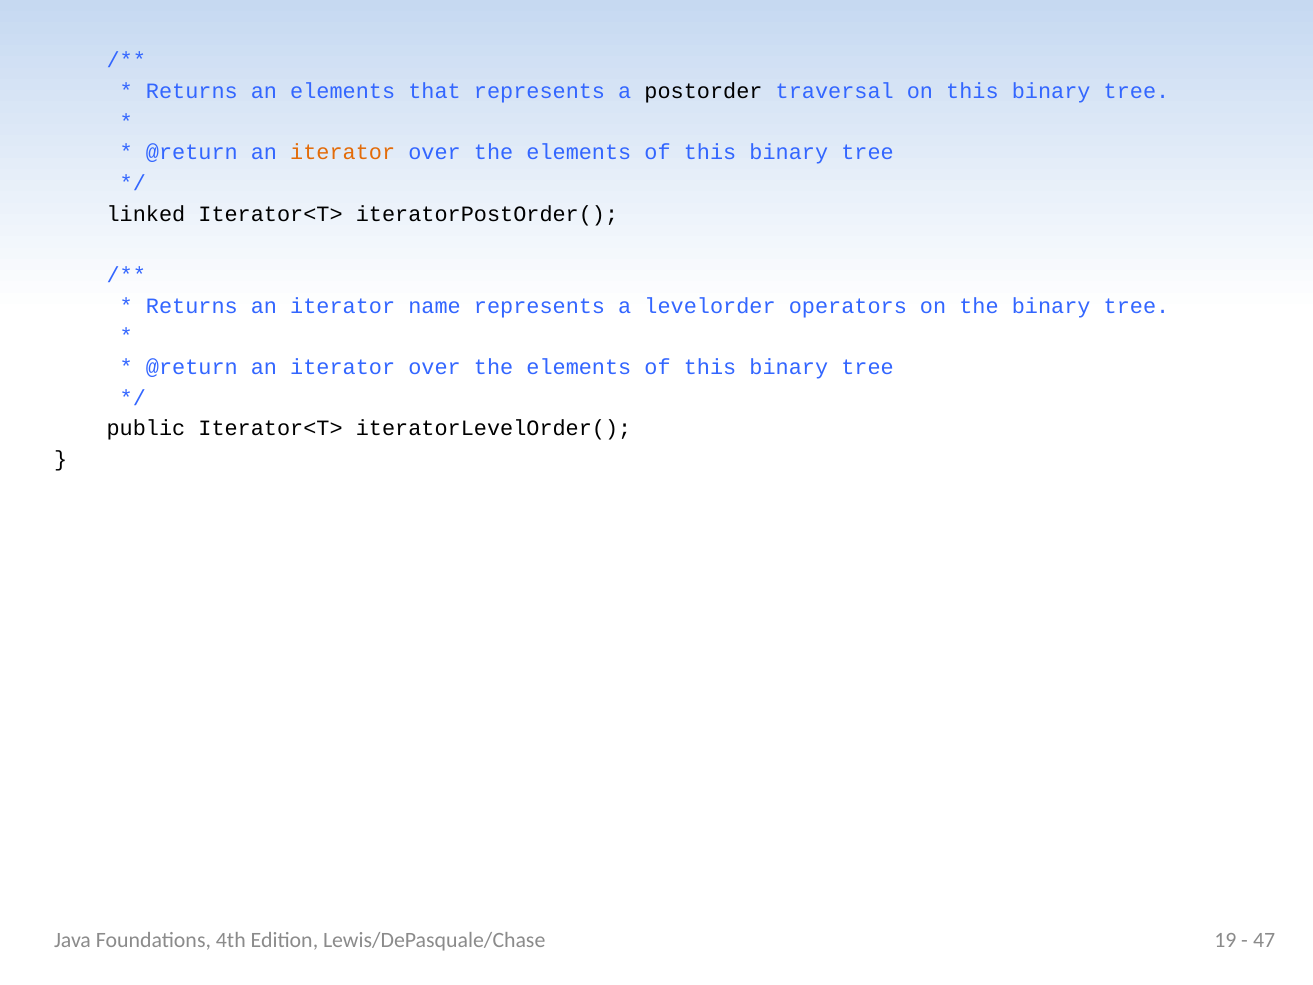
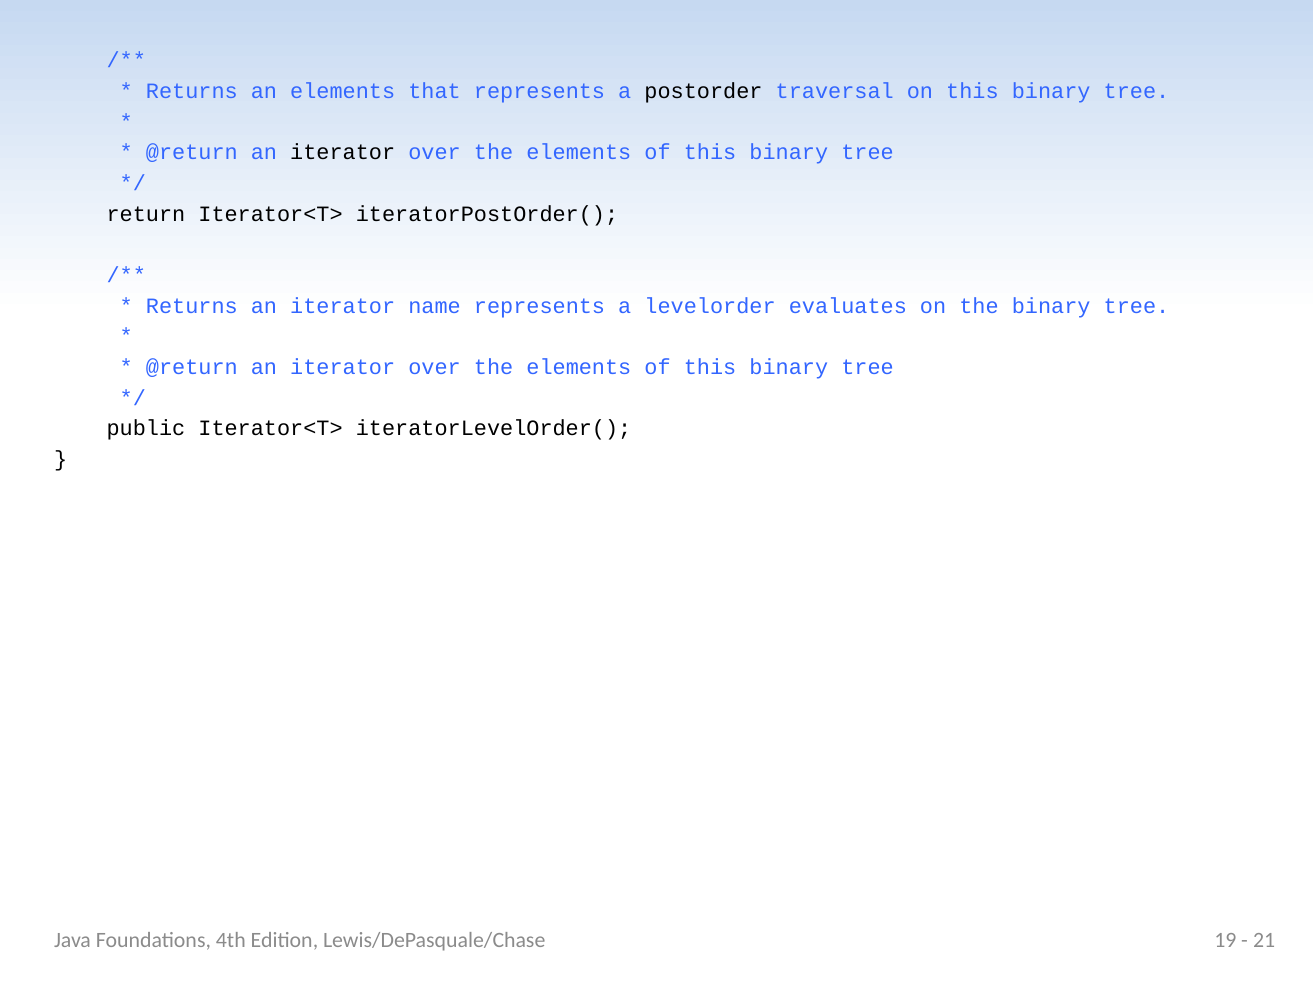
iterator colour: orange -> black (343, 153)
linked: linked -> return (146, 214)
operators: operators -> evaluates (848, 306)
47: 47 -> 21 (1264, 940)
